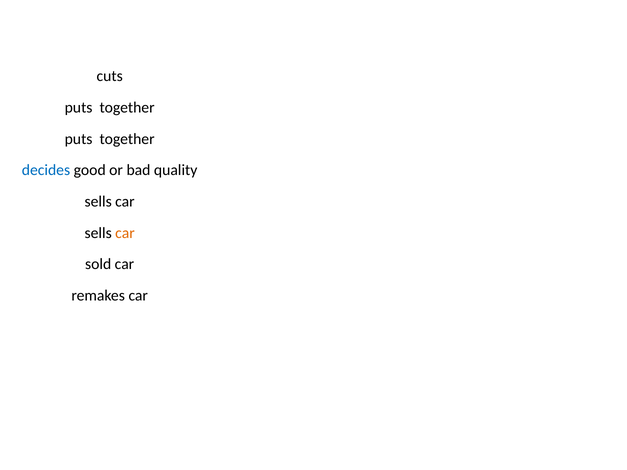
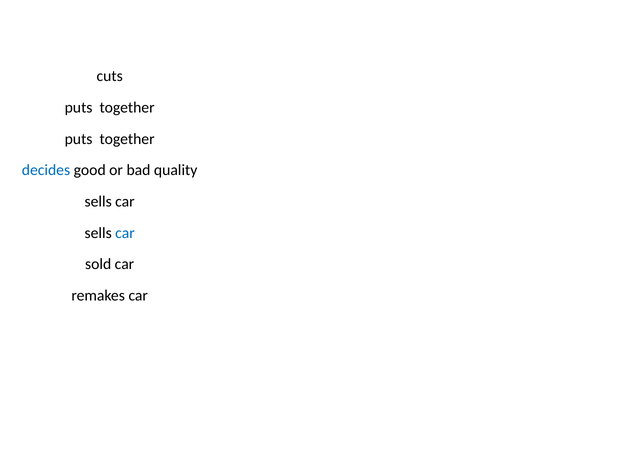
car colour: orange -> blue (125, 233)
